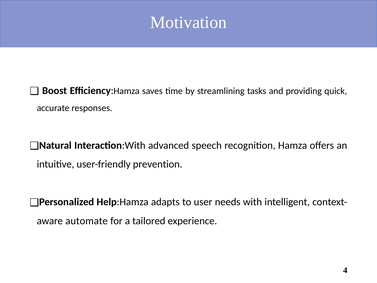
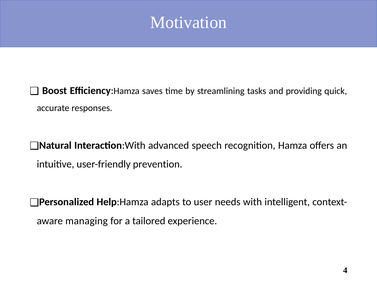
automate: automate -> managing (87, 221)
